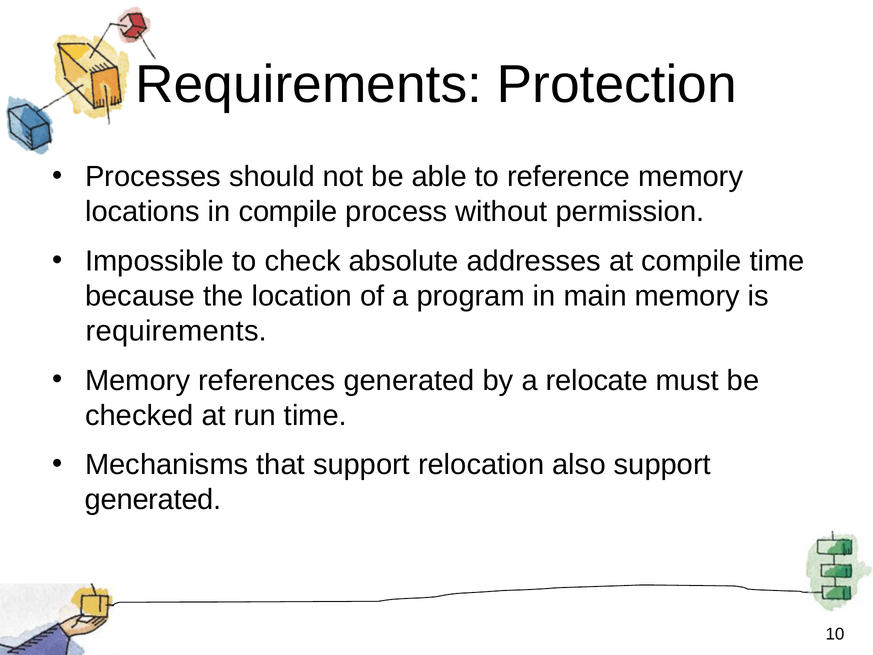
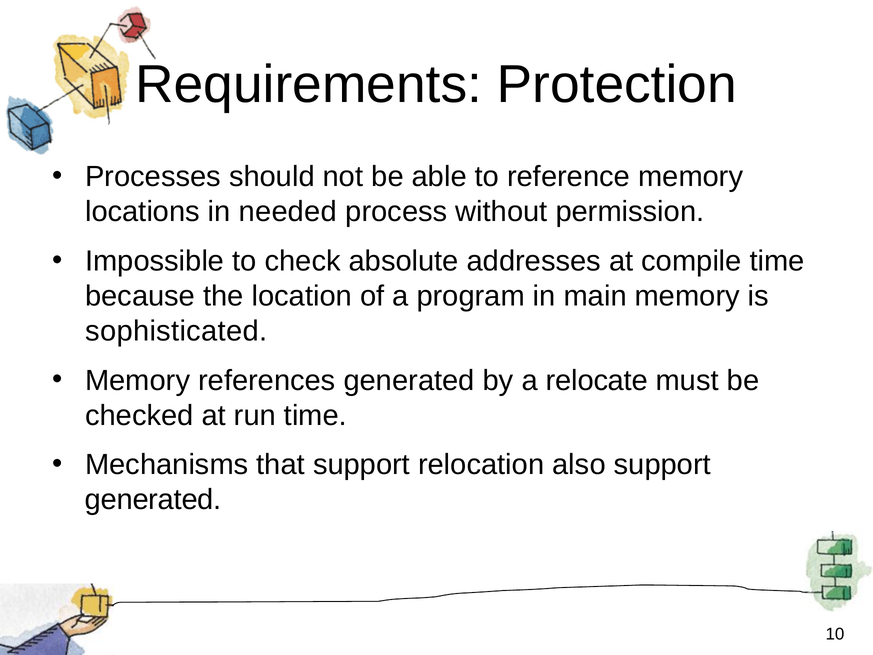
in compile: compile -> needed (288, 212)
requirements: requirements -> sophisticated (176, 331)
